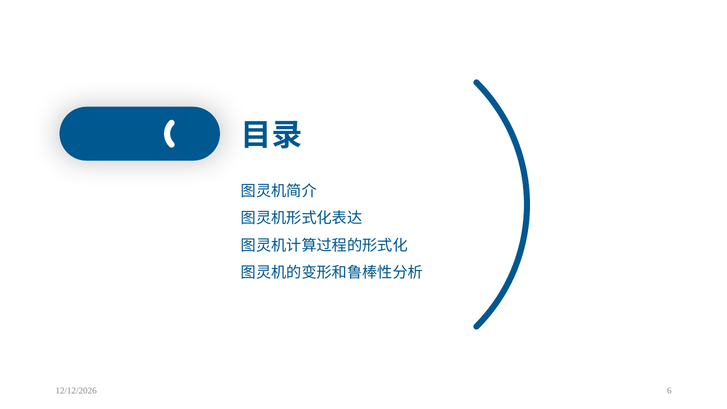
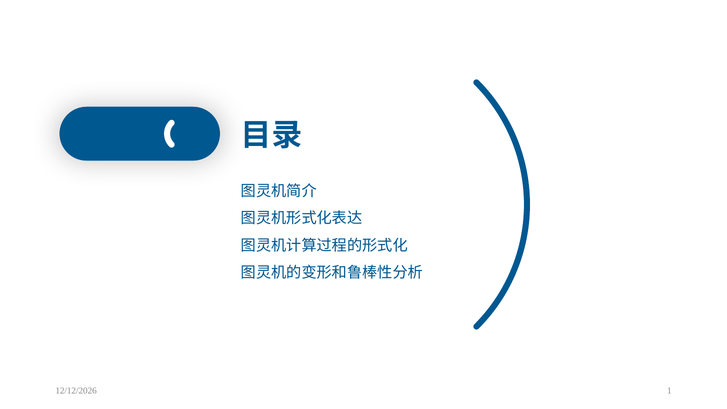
6: 6 -> 1 (669, 391)
